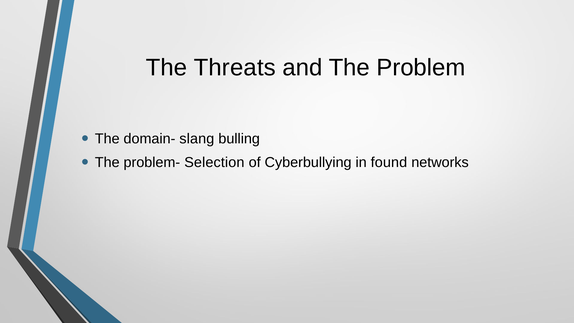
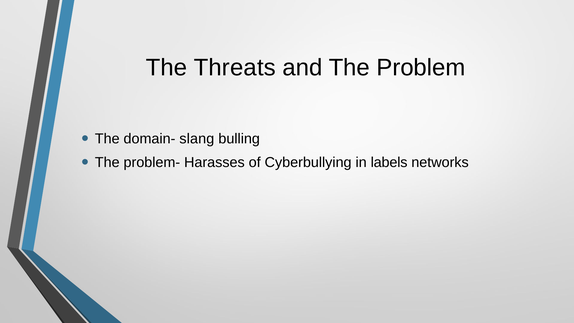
Selection: Selection -> Harasses (214, 162)
found: found -> labels (389, 162)
